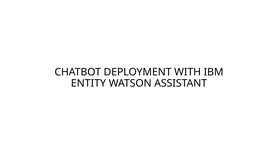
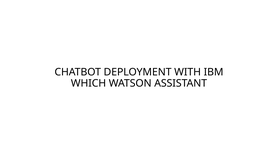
ENTITY: ENTITY -> WHICH (88, 83)
